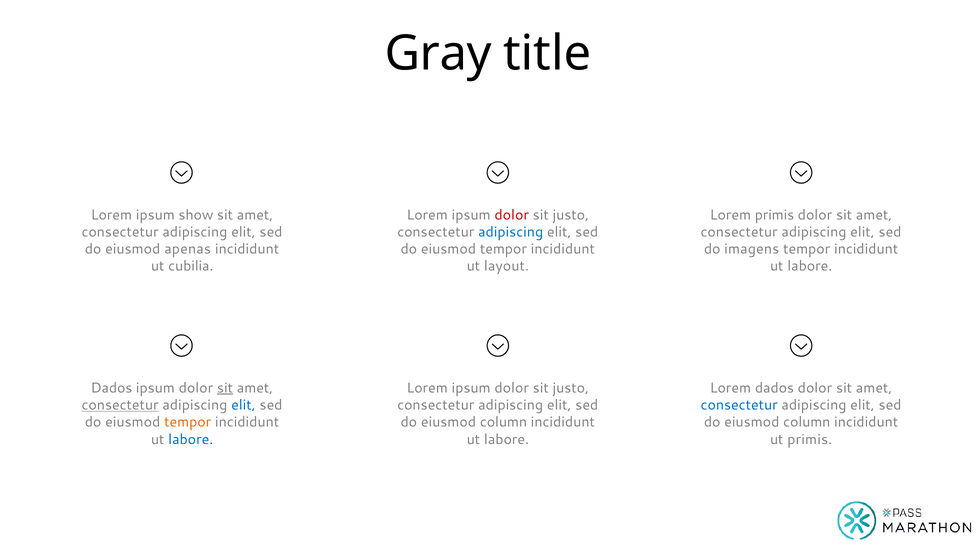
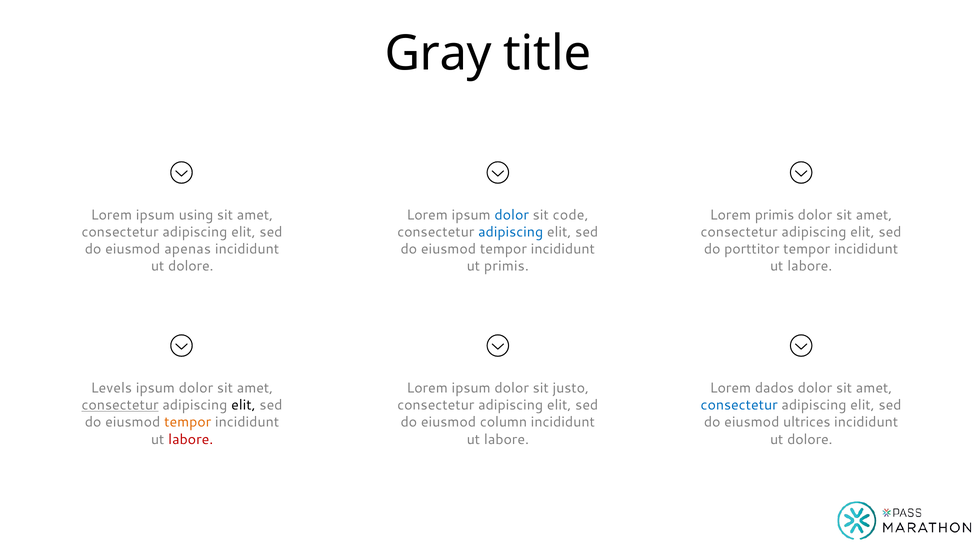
show: show -> using (196, 215)
dolor colour: red -> blue (512, 215)
justo: justo -> code (571, 215)
imagens: imagens -> porttitor (752, 249)
cubilia: cubilia -> dolore (191, 266)
ut layout: layout -> primis (506, 266)
Dados: Dados -> Levels (111, 388)
sit underline: present -> none (225, 388)
elit colour: blue -> black (243, 405)
column: column -> ultrices (807, 422)
labore colour: blue -> red (191, 439)
primis: primis -> dolore (810, 439)
